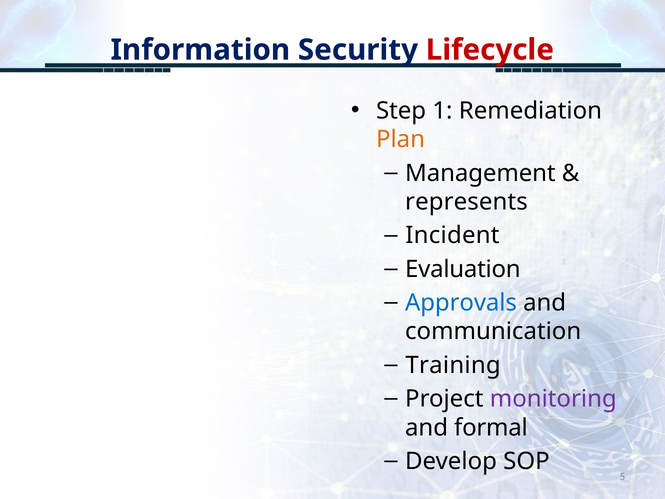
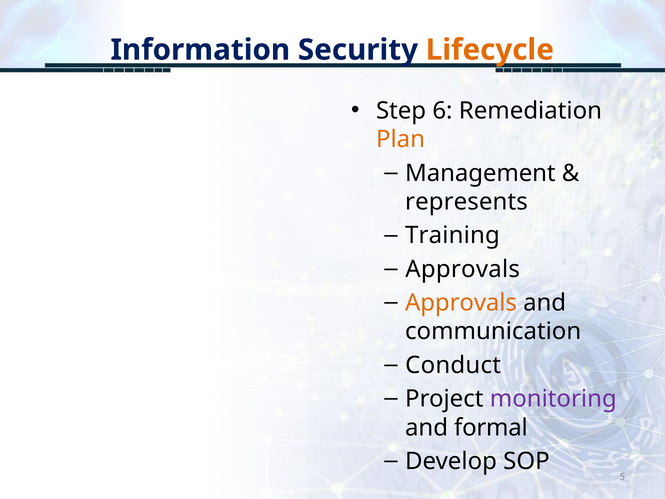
Lifecycle colour: red -> orange (490, 50)
1: 1 -> 6 (442, 111)
Incident: Incident -> Training (452, 235)
Evaluation: Evaluation -> Approvals (463, 269)
Approvals colour: blue -> orange (461, 303)
Training: Training -> Conduct (453, 365)
